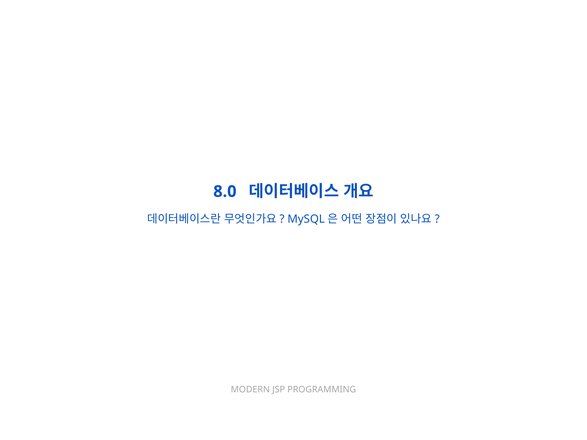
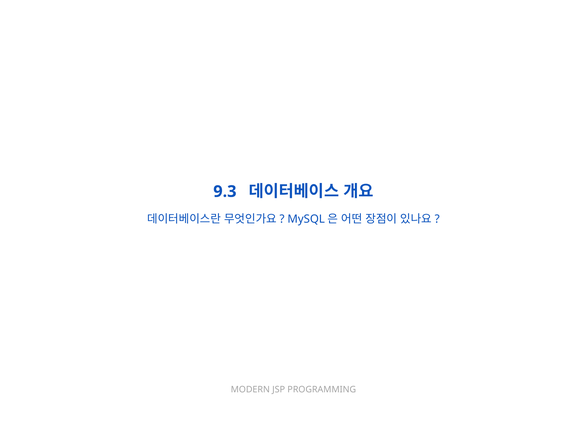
8.0: 8.0 -> 9.3 (225, 192)
